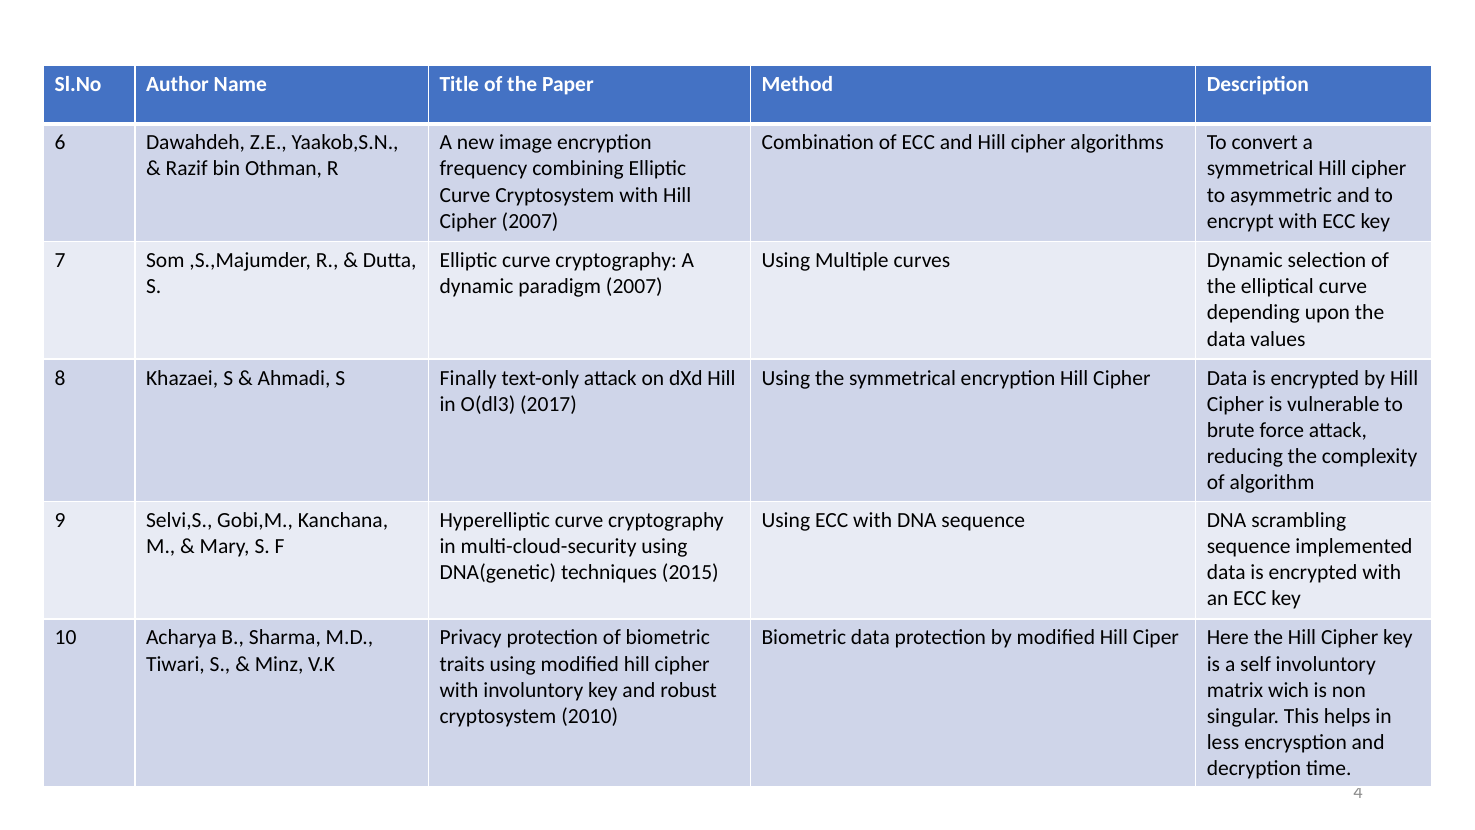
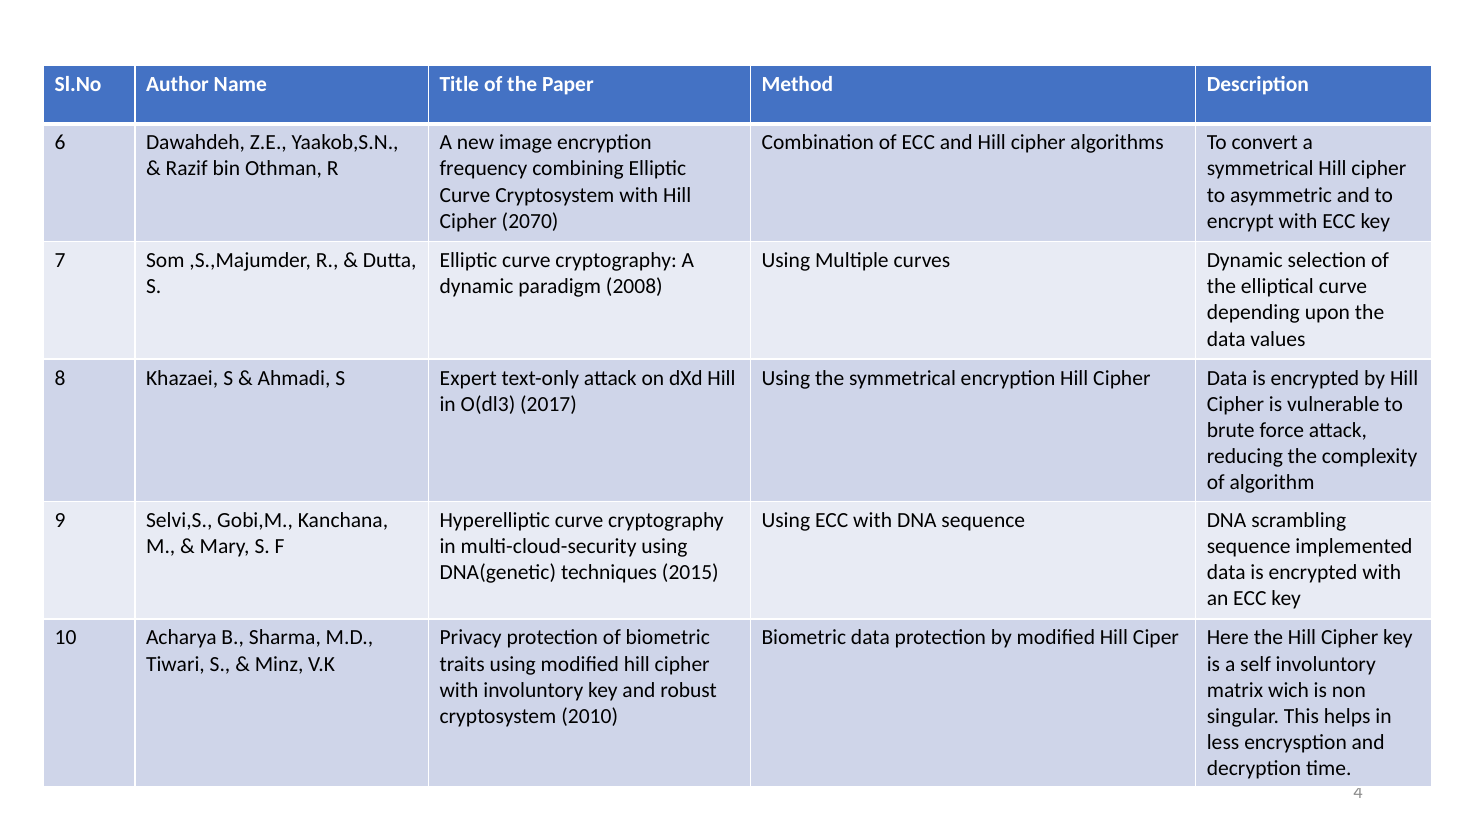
Cipher 2007: 2007 -> 2070 (530, 221)
paradigm 2007: 2007 -> 2008 (634, 286)
Finally: Finally -> Expert (468, 378)
